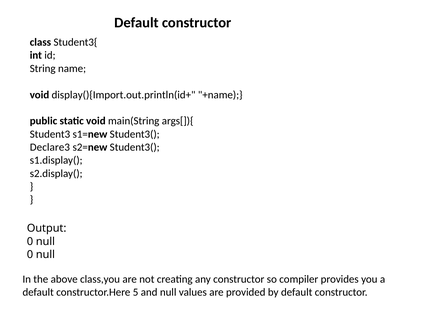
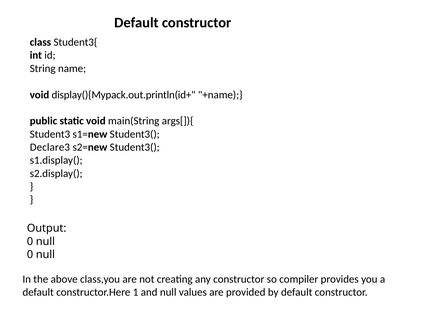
display(){Import.out.println(id+: display(){Import.out.println(id+ -> display(){Mypack.out.println(id+ (124, 95)
5: 5 -> 1 (136, 292)
